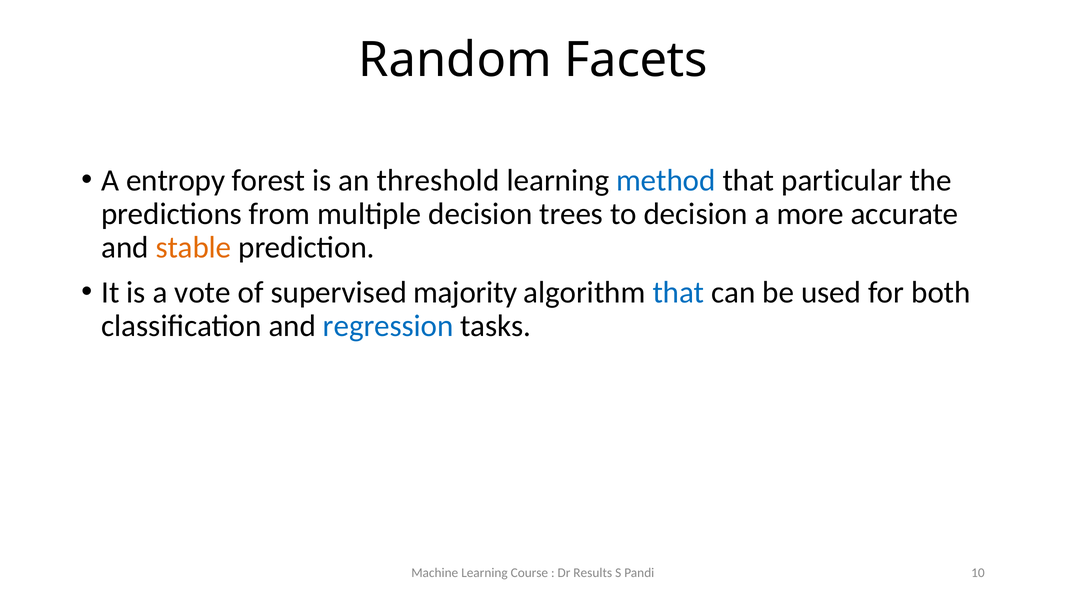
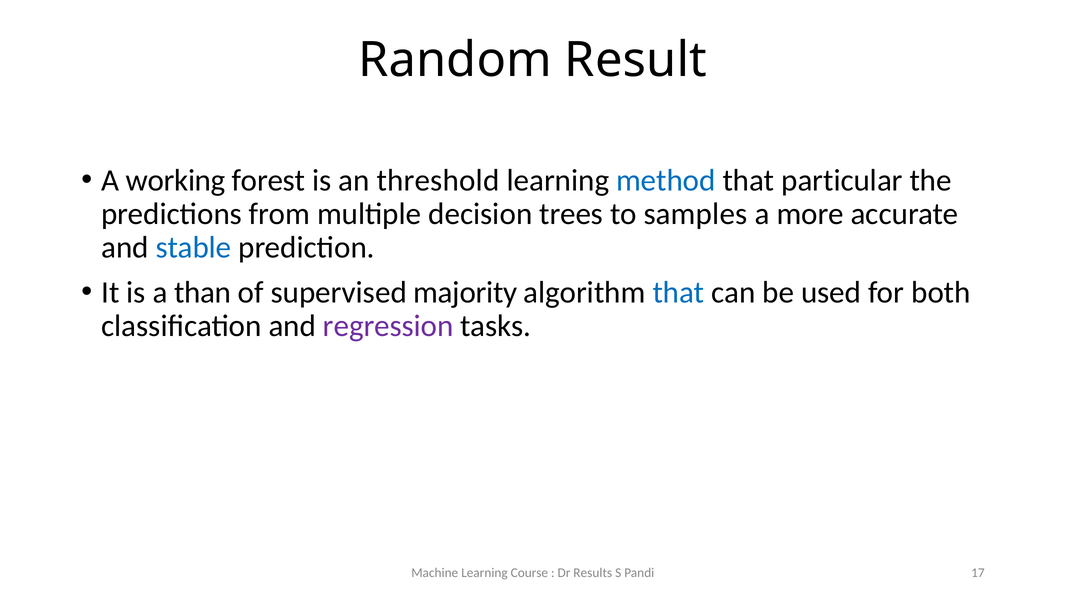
Facets: Facets -> Result (636, 60)
entropy: entropy -> working (176, 180)
to decision: decision -> samples (696, 214)
stable colour: orange -> blue (194, 247)
vote: vote -> than (203, 292)
regression colour: blue -> purple (388, 326)
10: 10 -> 17 (978, 572)
